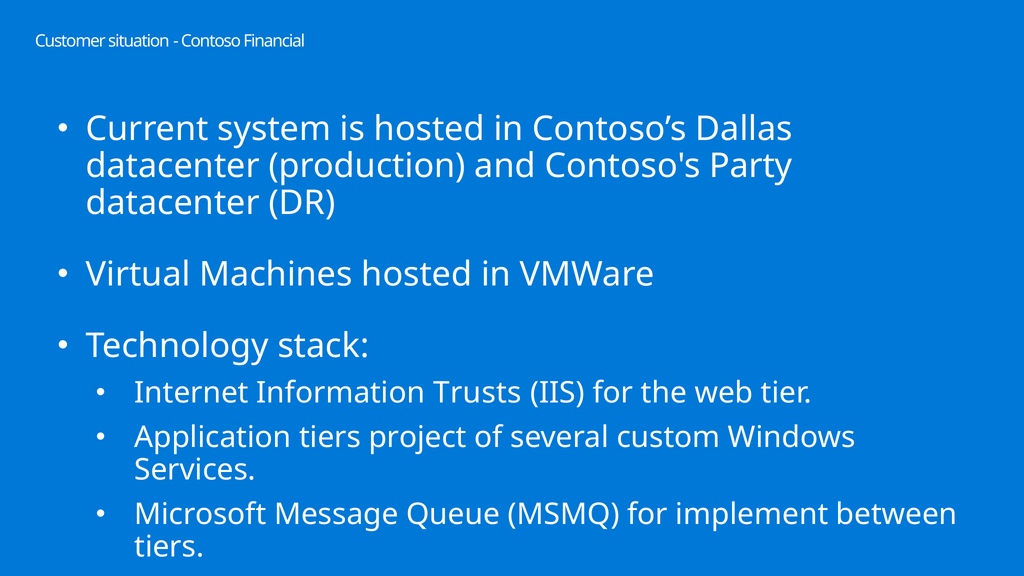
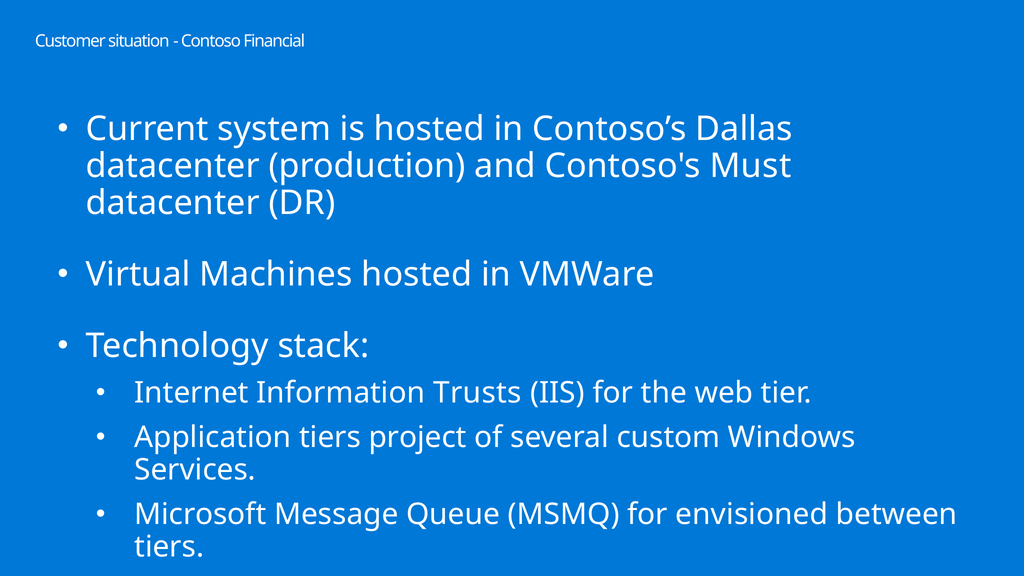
Party: Party -> Must (751, 166)
implement: implement -> envisioned (752, 515)
